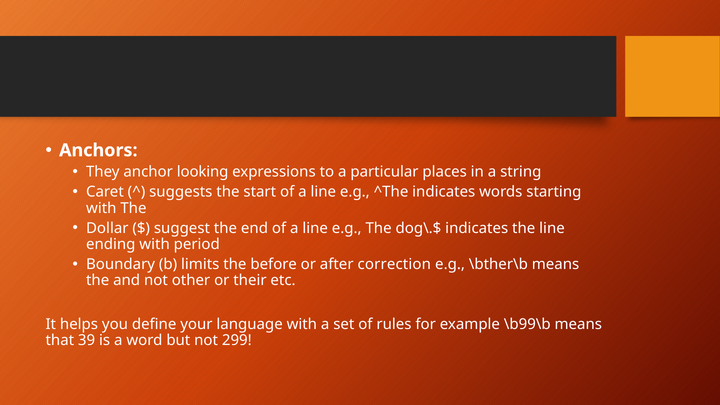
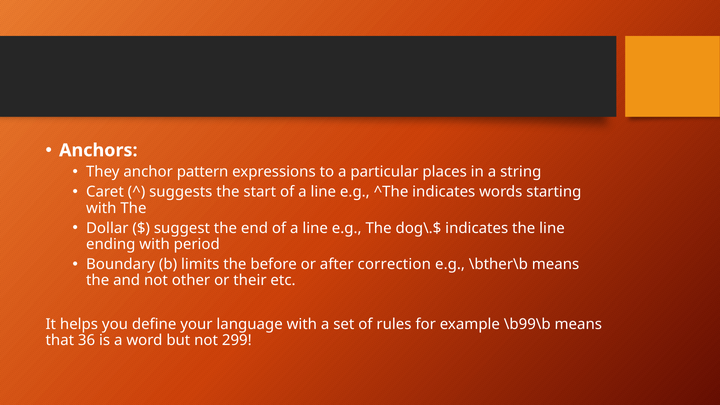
looking: looking -> pattern (203, 172)
39: 39 -> 36 (87, 340)
